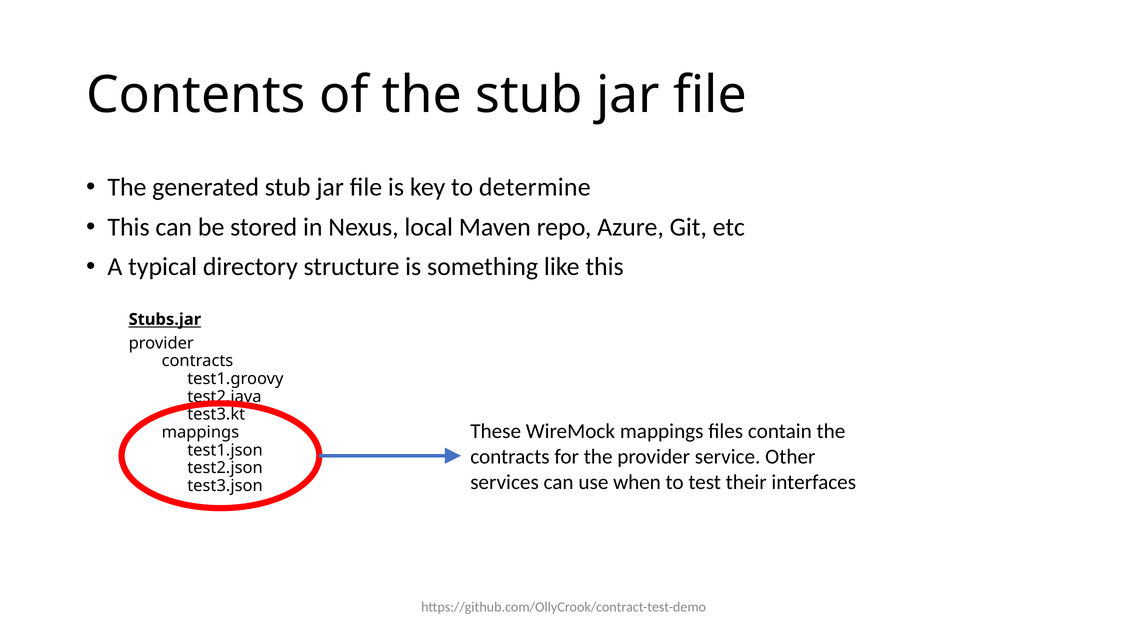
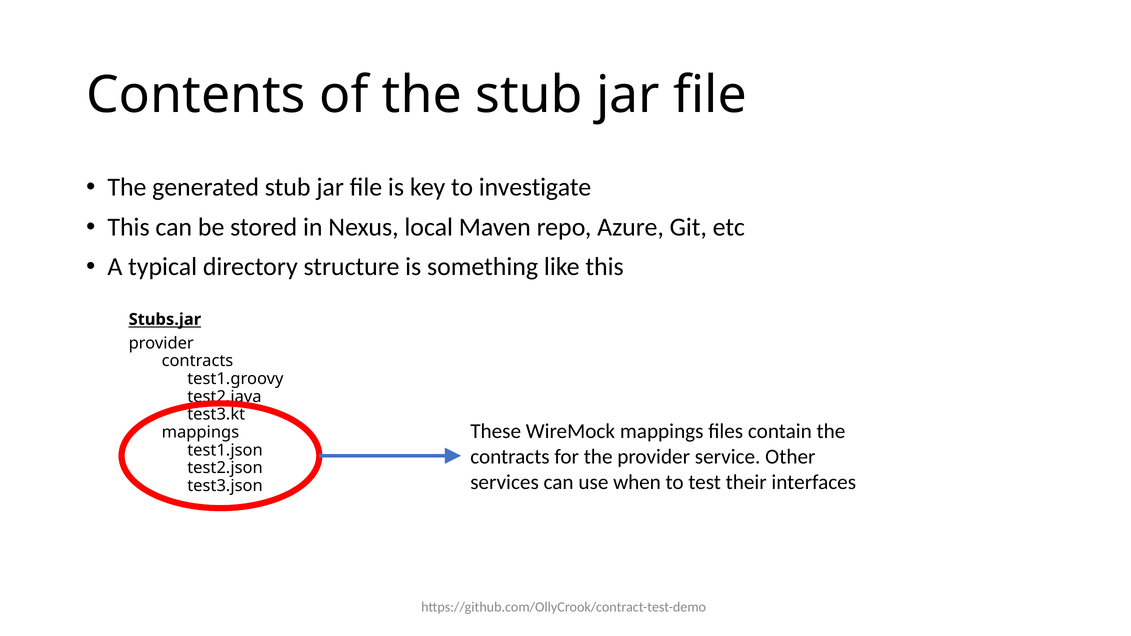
determine: determine -> investigate (535, 187)
